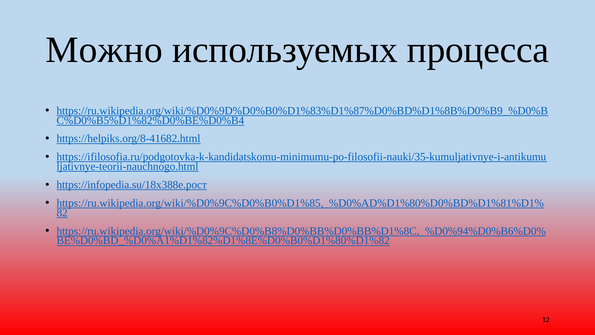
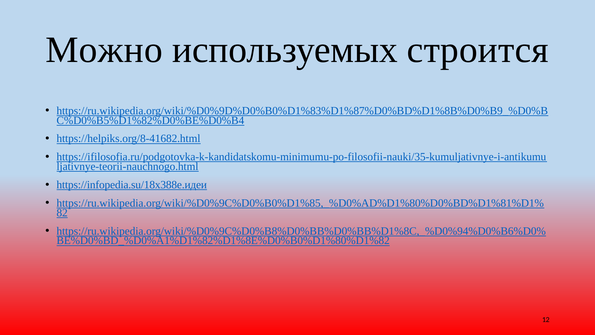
процесса: процесса -> строится (478, 50)
https://infopedia.su/18x388e.рост: https://infopedia.su/18x388e.рост -> https://infopedia.su/18x388e.идеи (132, 185)
